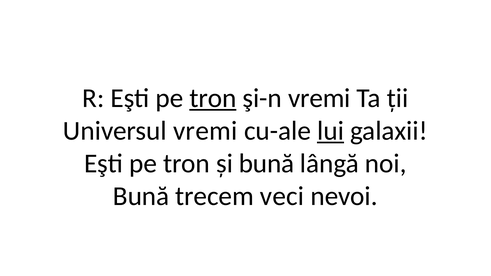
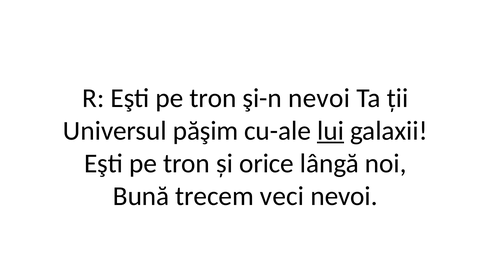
tron underline: present -> none (213, 98)
şi-n vremi: vremi -> nevoi (319, 98)
Universul vremi: vremi -> păşim (206, 131)
și bună: bună -> orice (266, 164)
